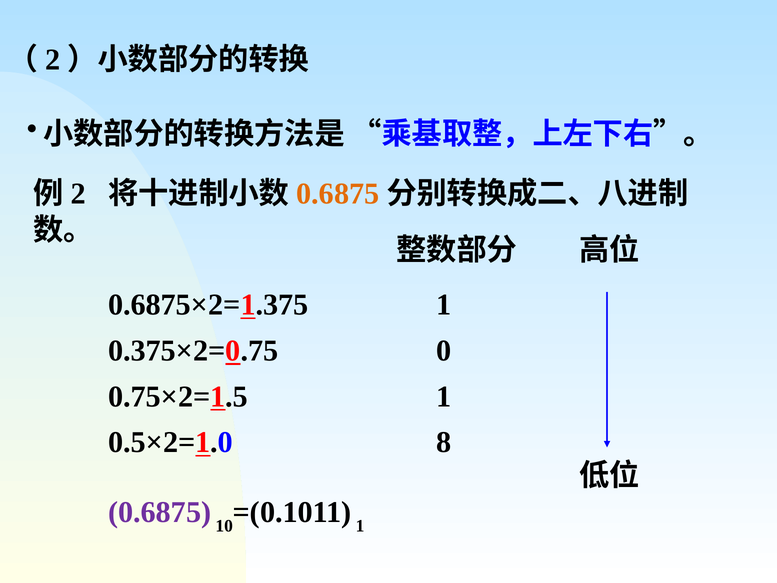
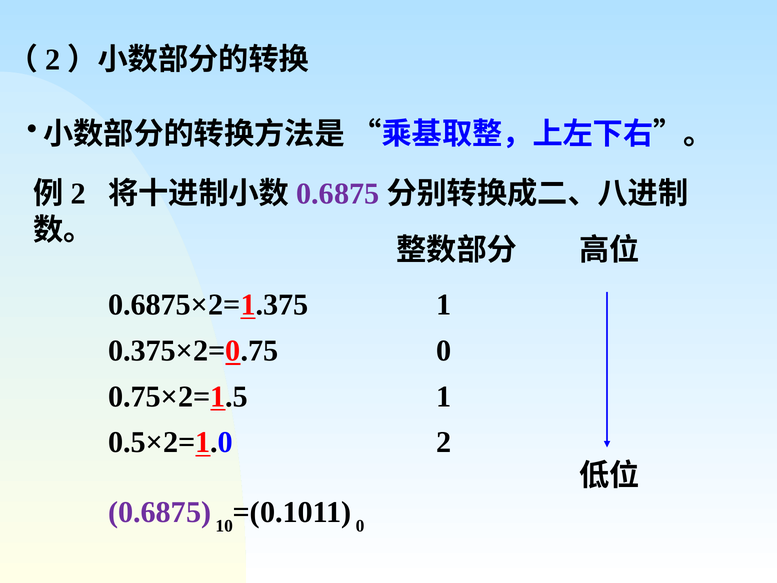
0.6875 colour: orange -> purple (338, 194)
0.5×2=1.0 8: 8 -> 2 (444, 442)
1: 1 -> 0 (360, 526)
